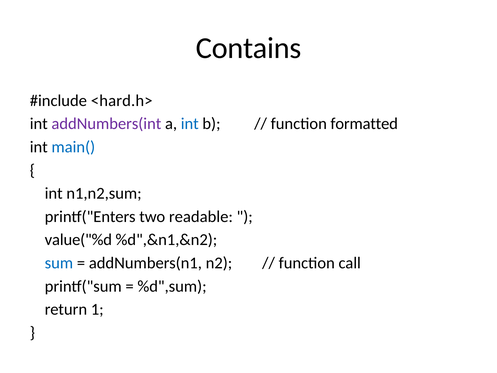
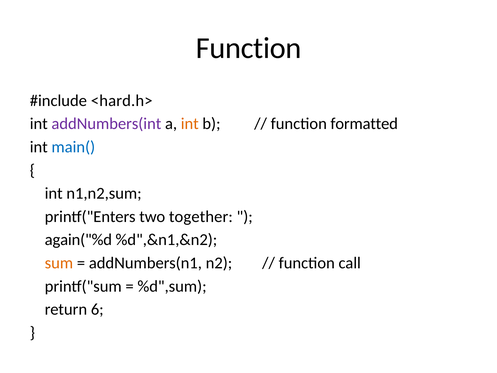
Contains: Contains -> Function (249, 48)
int colour: blue -> orange (190, 124)
readable: readable -> together (201, 216)
value("%d: value("%d -> again("%d (78, 240)
sum colour: blue -> orange (59, 263)
1: 1 -> 6 (97, 309)
